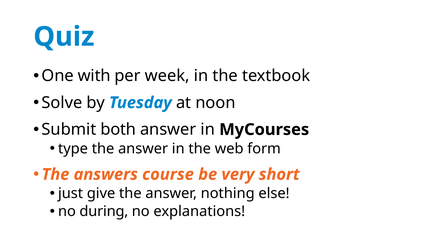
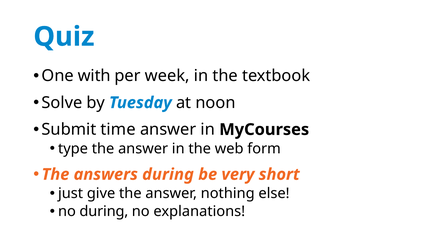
both: both -> time (118, 130)
answers course: course -> during (168, 175)
